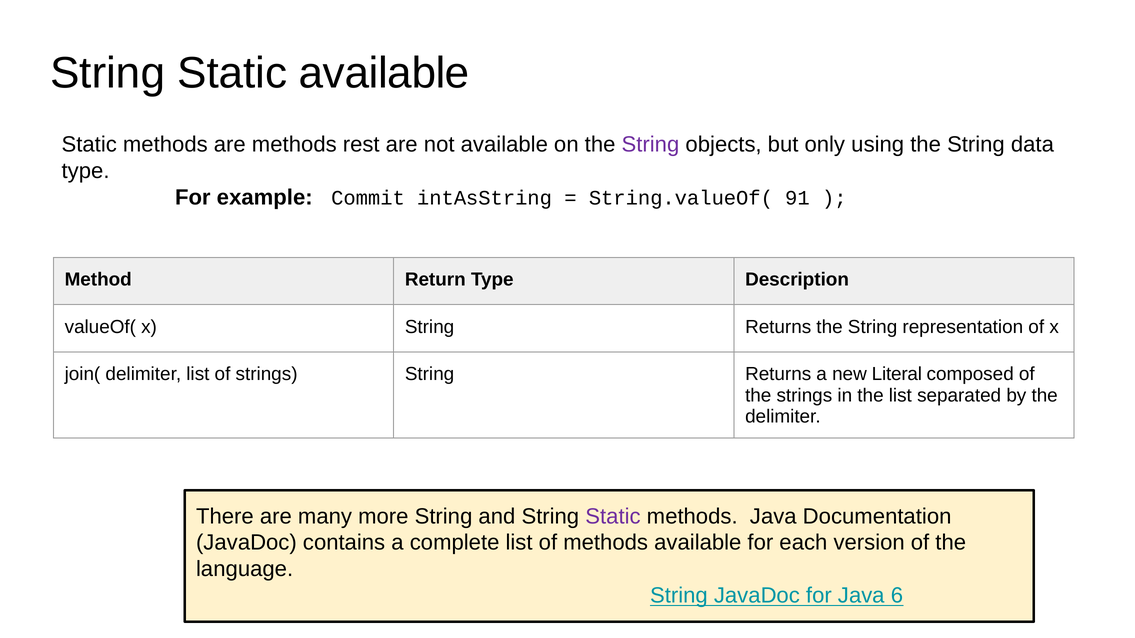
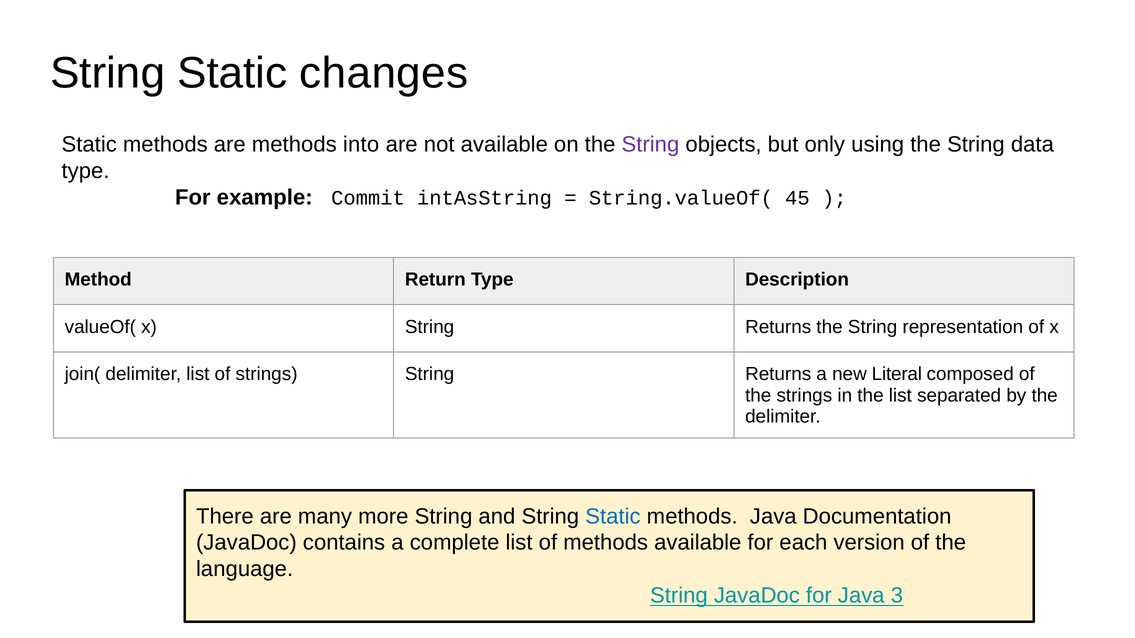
Static available: available -> changes (384, 73)
rest: rest -> into (361, 144)
91: 91 -> 45 (797, 198)
Static colour: purple -> blue (613, 517)
6: 6 -> 3 (897, 596)
